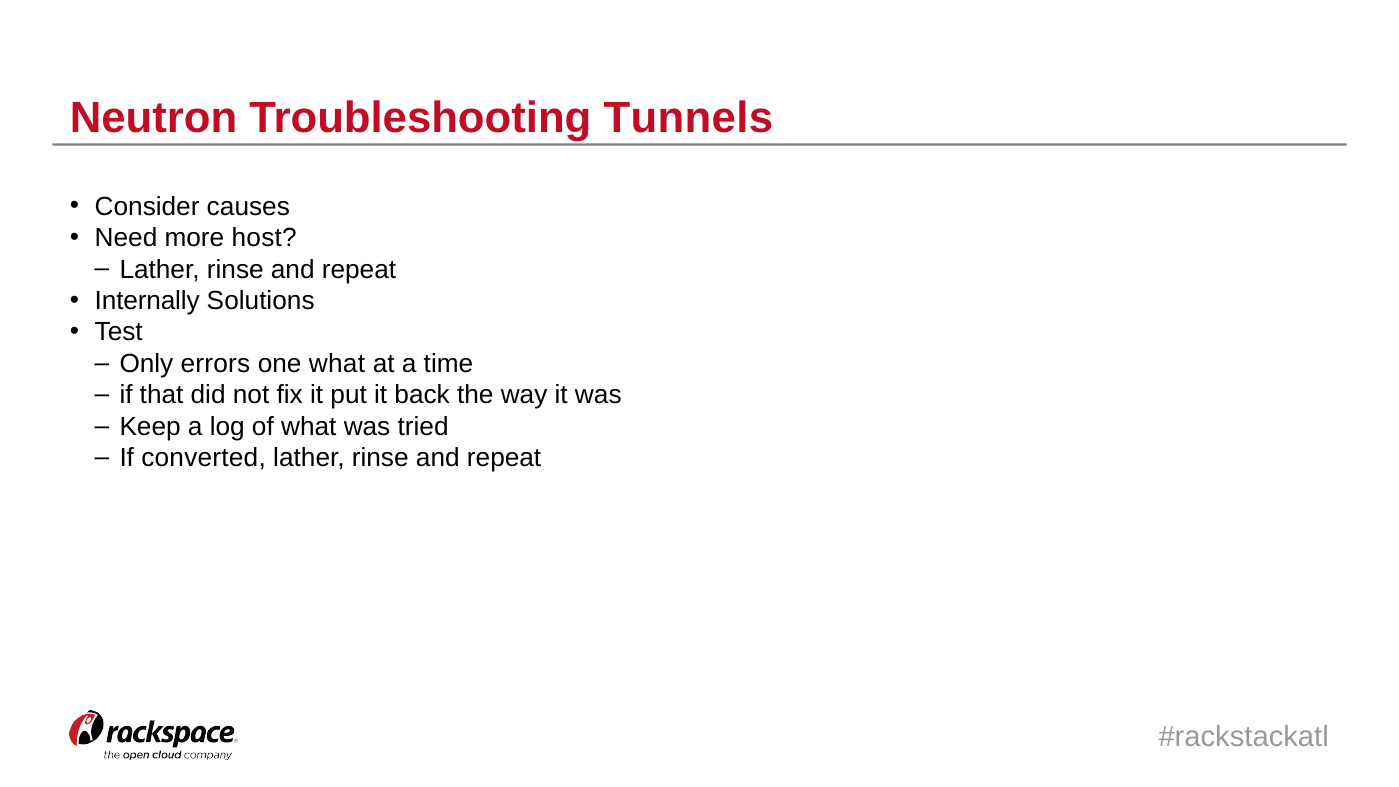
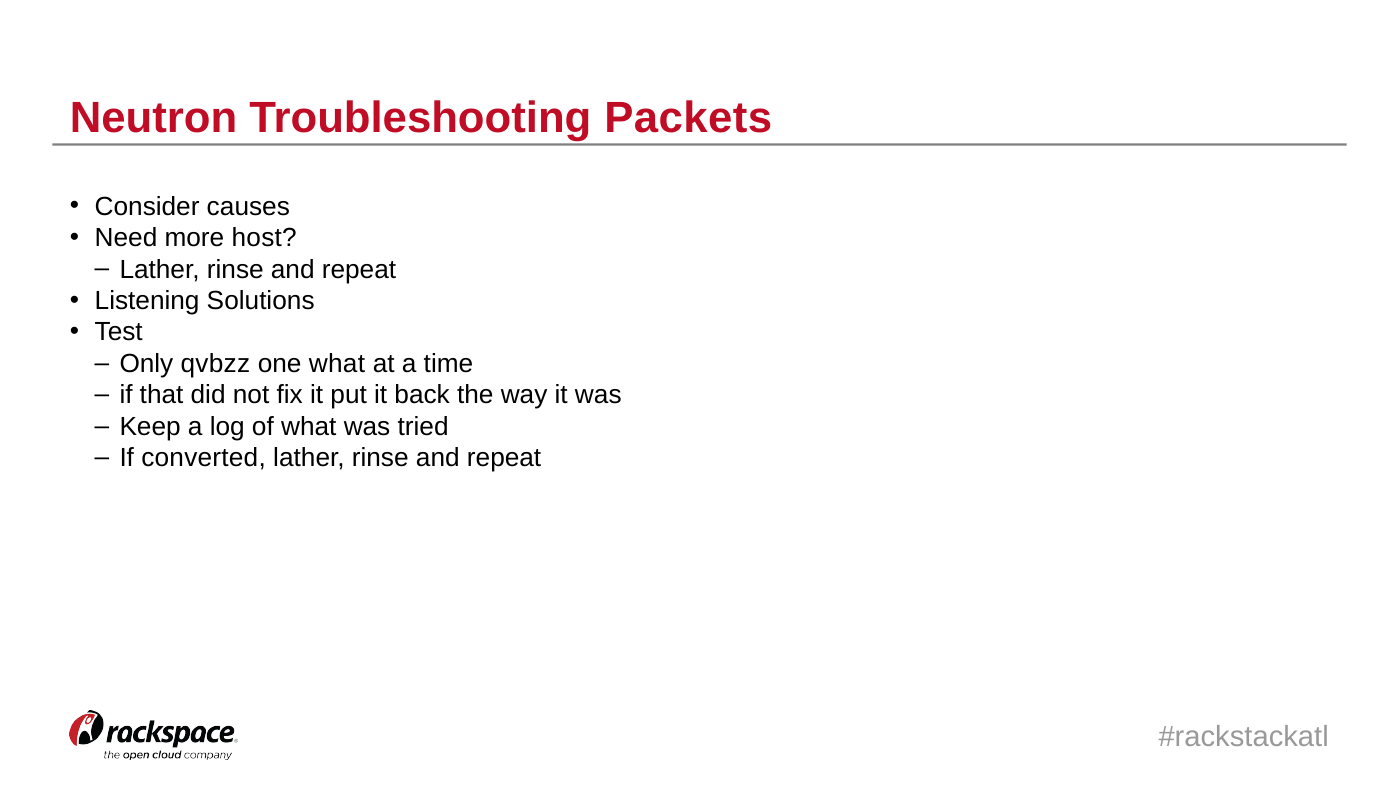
Tunnels: Tunnels -> Packets (688, 118)
Internally: Internally -> Listening (147, 301)
errors: errors -> qvbzz (215, 364)
